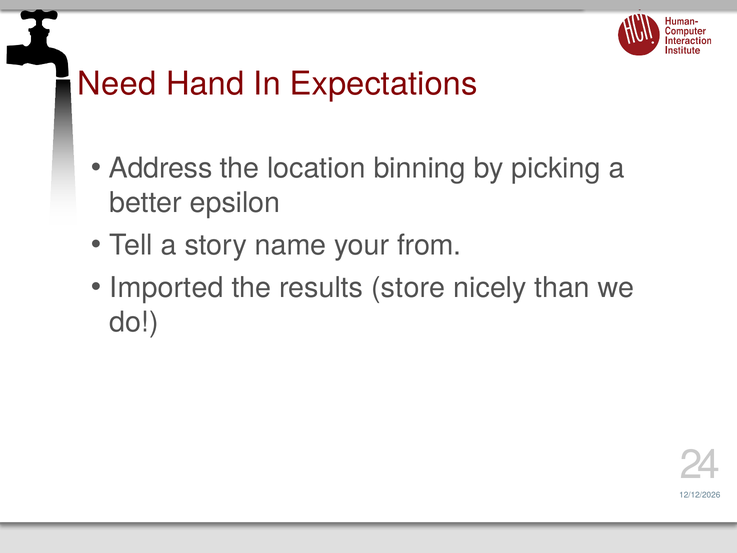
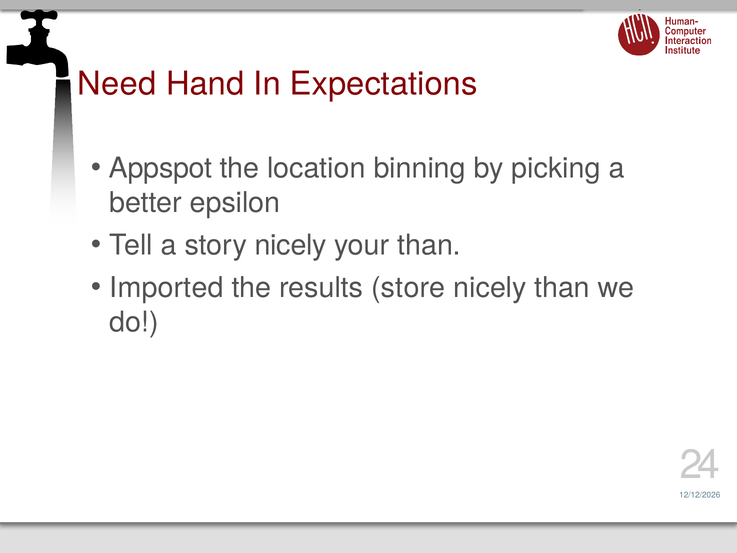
Address: Address -> Appspot (161, 168)
story name: name -> nicely (291, 245)
your from: from -> than (429, 245)
